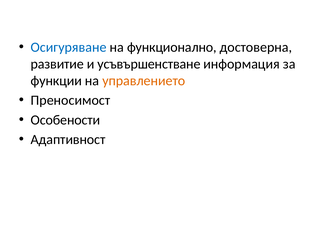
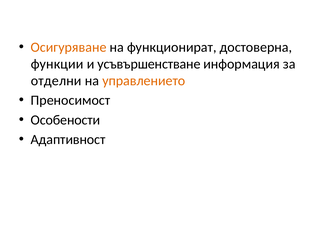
Осигуряване colour: blue -> orange (69, 47)
функционално: функционално -> функционират (172, 47)
развитие: развитие -> функции (57, 64)
функции: функции -> отделни (56, 81)
